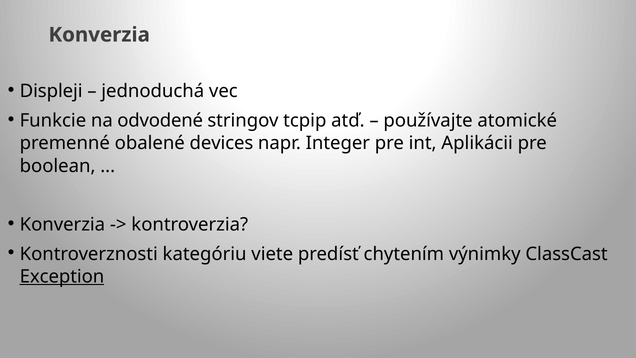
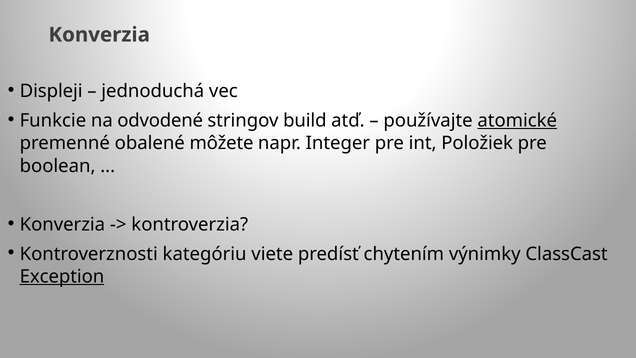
tcpip: tcpip -> build (305, 120)
atomické underline: none -> present (517, 120)
devices: devices -> môžete (222, 143)
Aplikácii: Aplikácii -> Položiek (477, 143)
